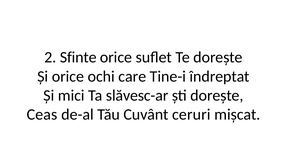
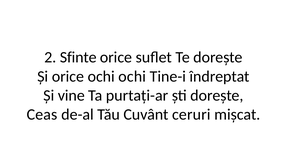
ochi care: care -> ochi (132, 77)
mici: mici -> vine (71, 96)
slăvesc-ar: slăvesc-ar -> purtați-ar (137, 96)
